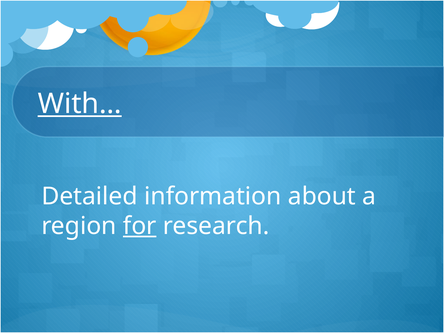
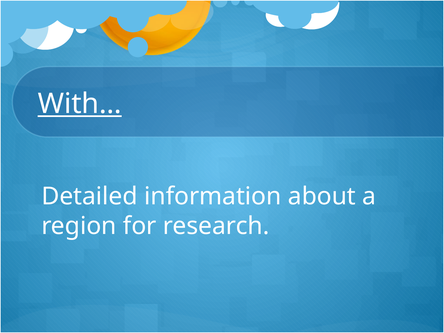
for underline: present -> none (140, 226)
